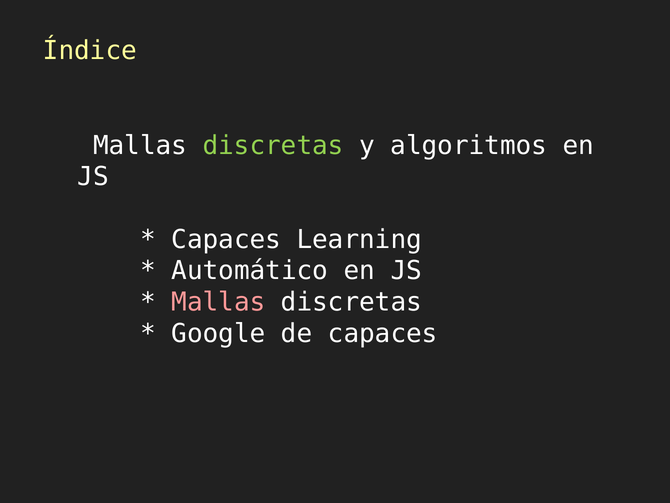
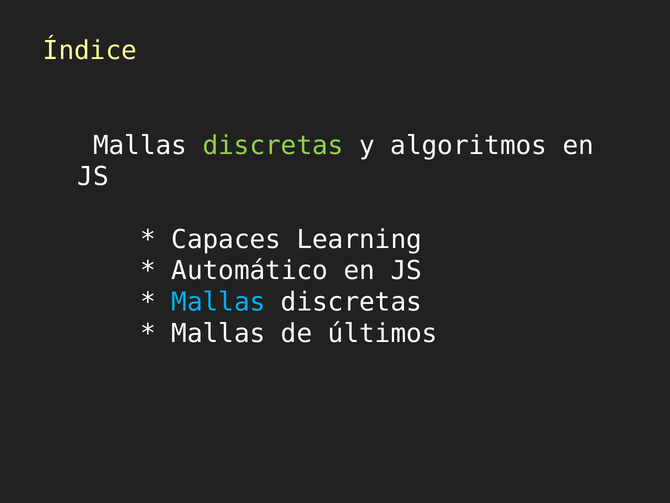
Mallas colour: pink -> light blue (218, 302)
Google: Google -> Mallas (218, 333)
de capaces: capaces -> últimos (383, 333)
